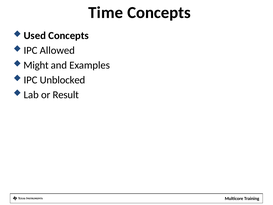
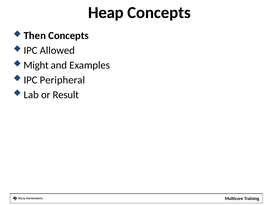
Time: Time -> Heap (106, 13)
Used: Used -> Then (35, 36)
Unblocked: Unblocked -> Peripheral (62, 80)
